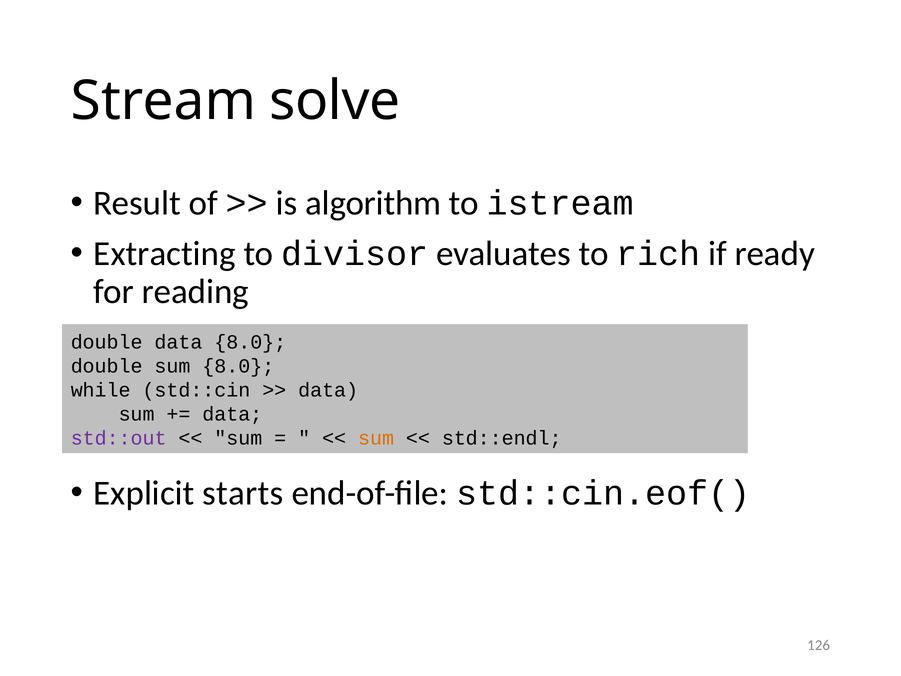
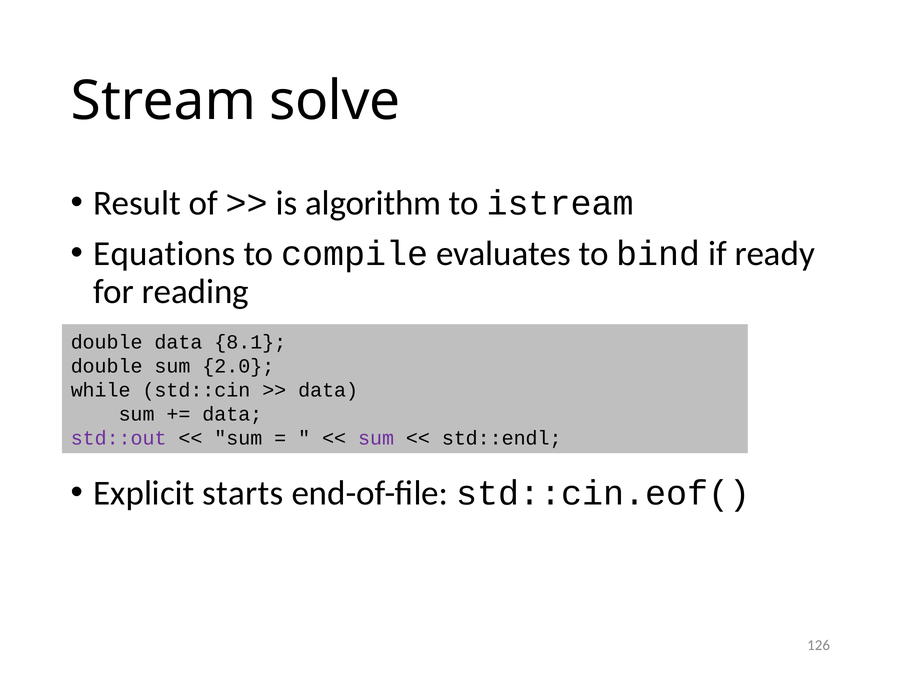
Extracting: Extracting -> Equations (165, 253)
divisor: divisor -> compile (355, 253)
rich: rich -> bind (658, 253)
data 8.0: 8.0 -> 8.1 (250, 342)
sum 8.0: 8.0 -> 2.0 (238, 366)
sum colour: orange -> purple (376, 438)
